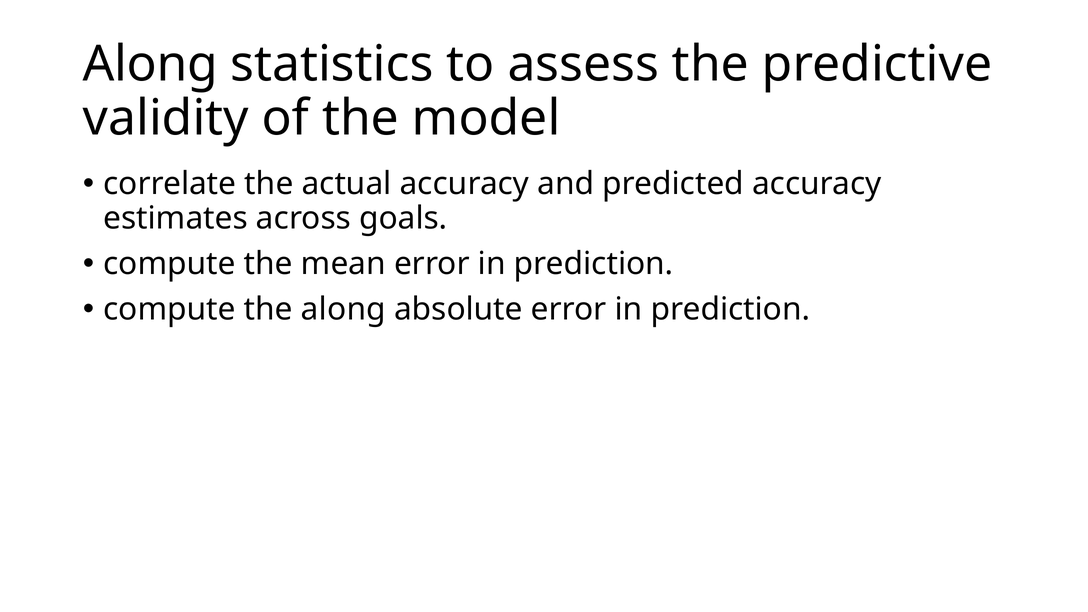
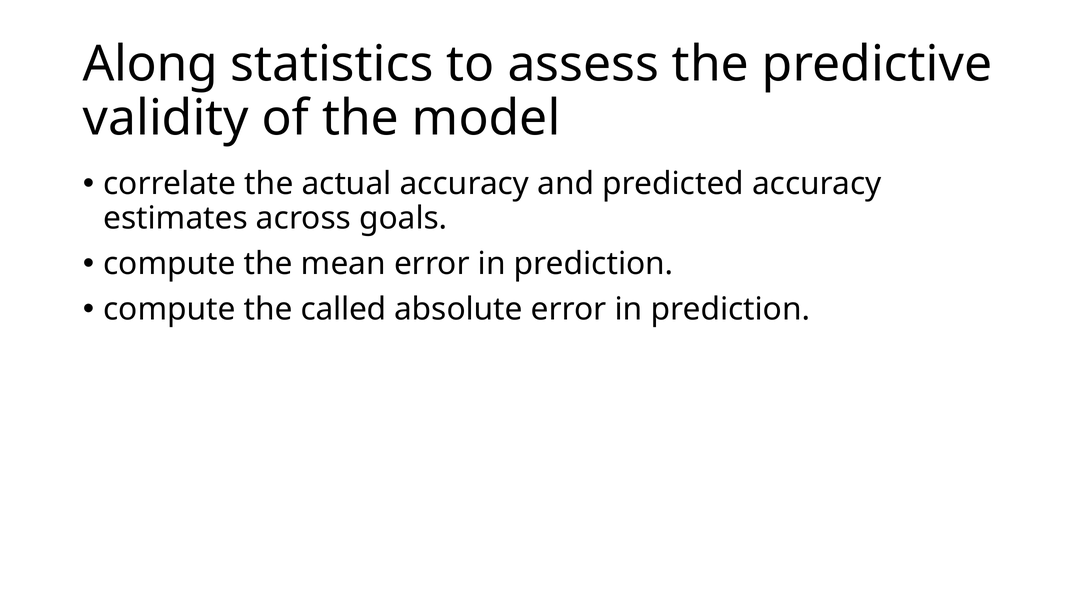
the along: along -> called (344, 309)
